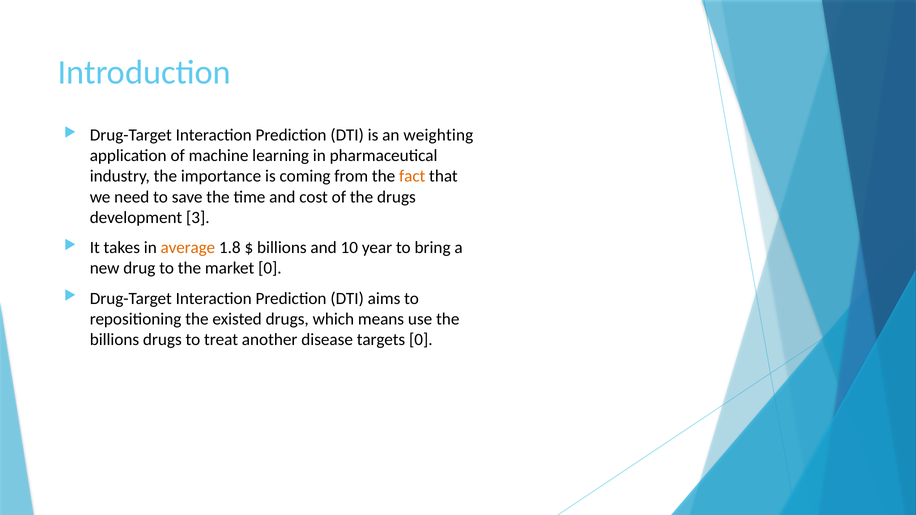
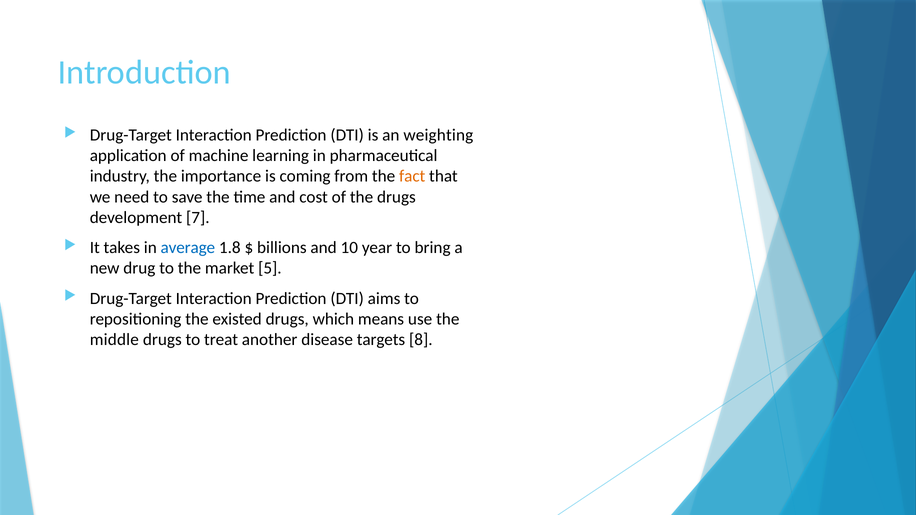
3: 3 -> 7 (198, 218)
average colour: orange -> blue (188, 248)
market 0: 0 -> 5 (270, 268)
billions: billions -> middle (114, 340)
targets 0: 0 -> 8 (421, 340)
